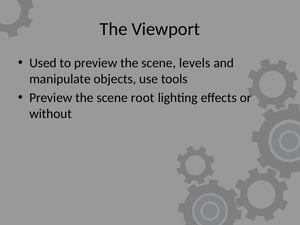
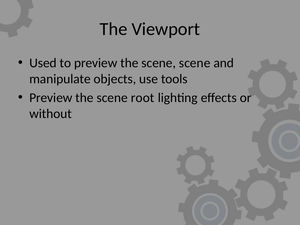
scene levels: levels -> scene (195, 63)
